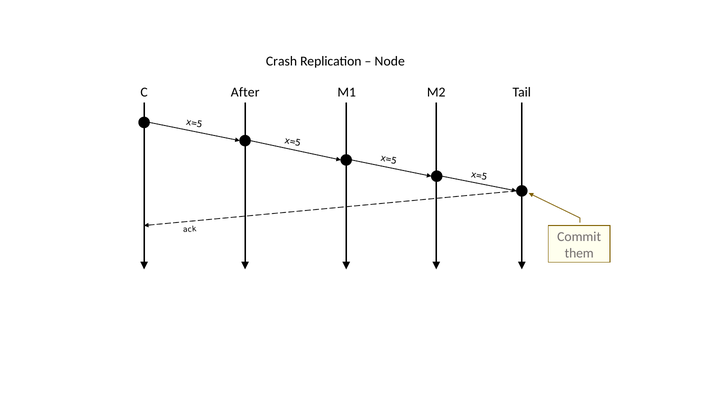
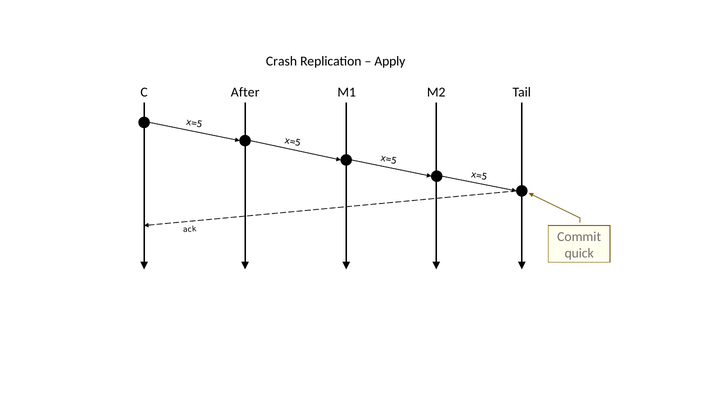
Node: Node -> Apply (390, 61)
them: them -> quick (579, 253)
